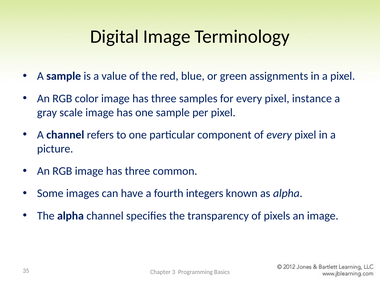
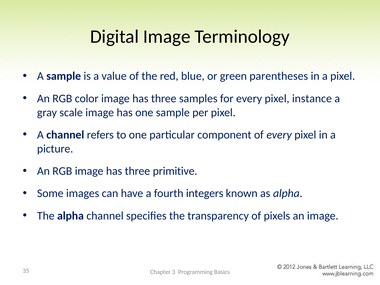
assignments: assignments -> parentheses (279, 76)
common: common -> primitive (175, 171)
